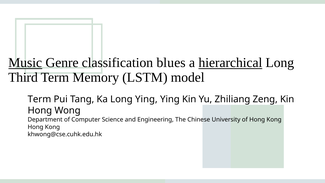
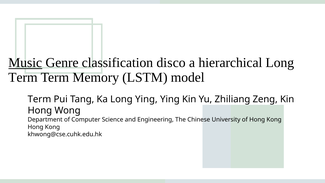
blues: blues -> disco (171, 63)
hierarchical underline: present -> none (230, 63)
Third: Third -> Term (23, 77)
